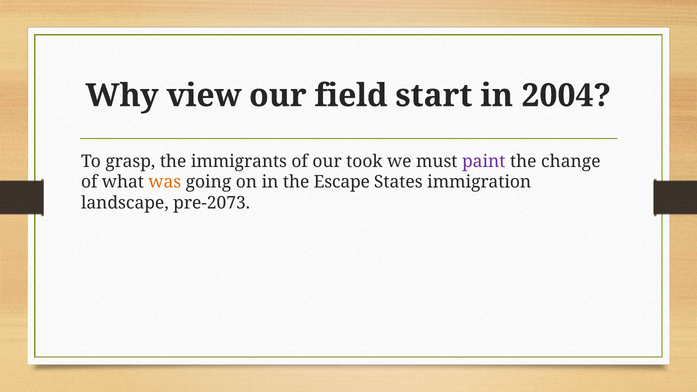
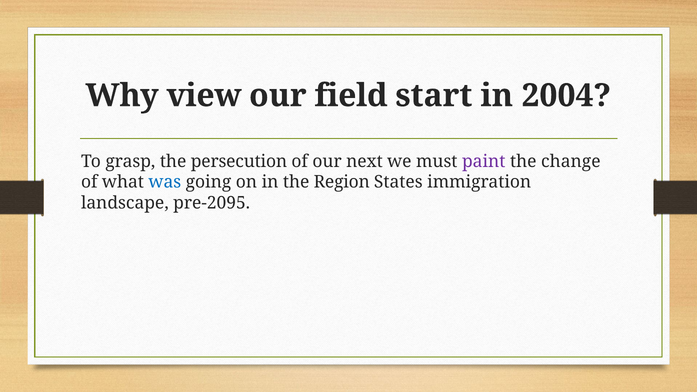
immigrants: immigrants -> persecution (239, 161)
took: took -> next (364, 161)
was colour: orange -> blue (165, 182)
Escape: Escape -> Region (342, 182)
pre-2073: pre-2073 -> pre-2095 (212, 203)
